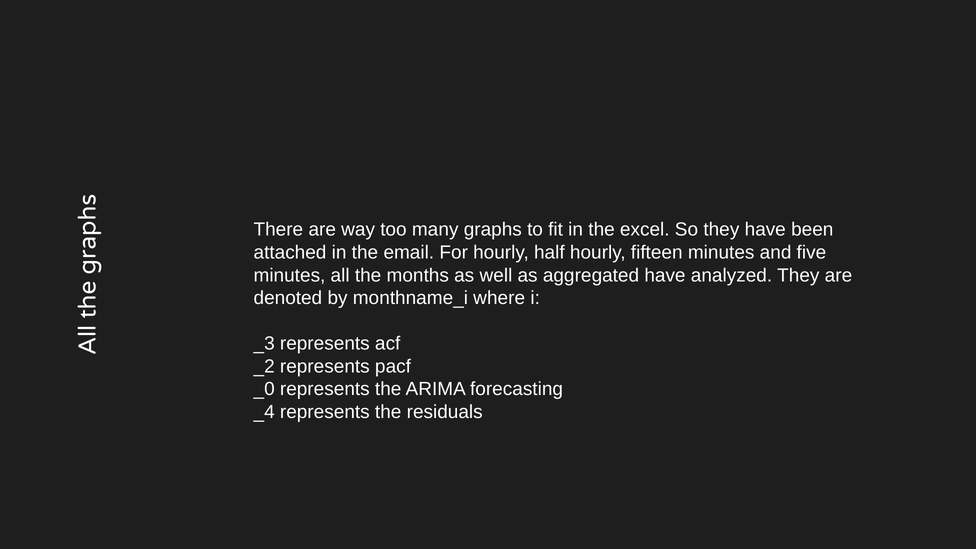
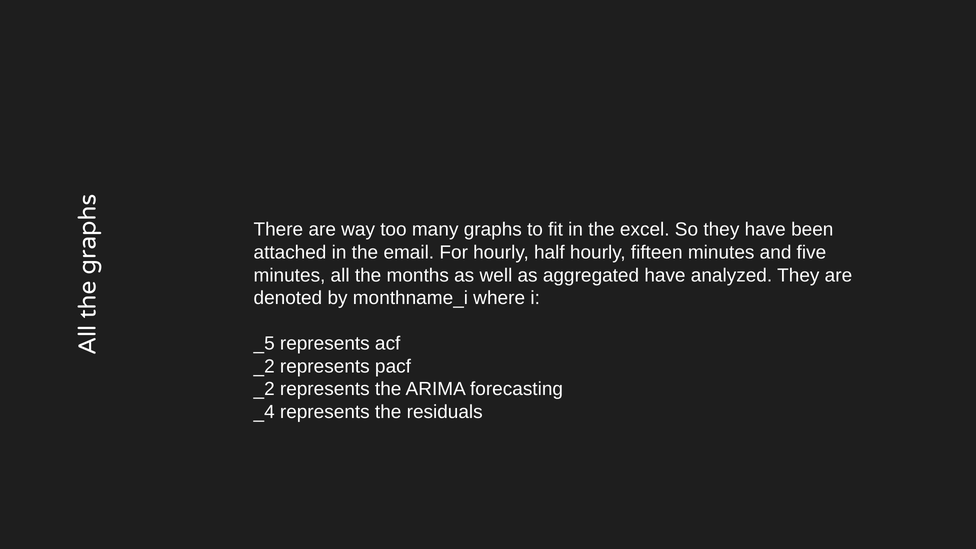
_3: _3 -> _5 (264, 344)
_0: _0 -> _2 (264, 389)
